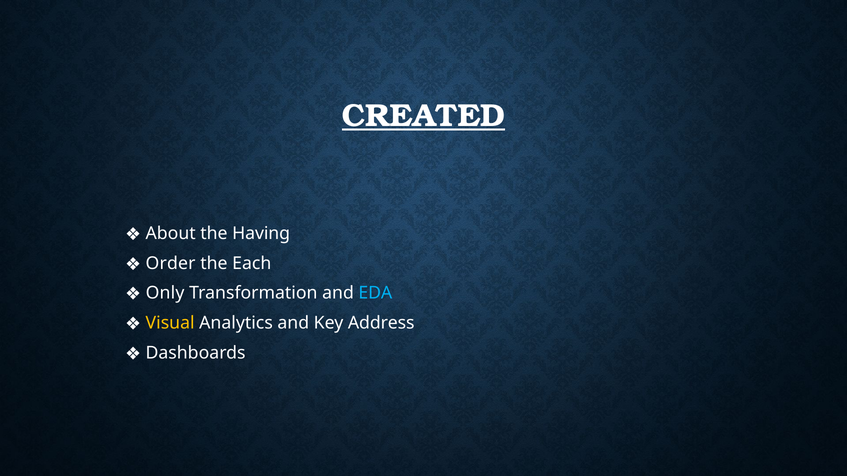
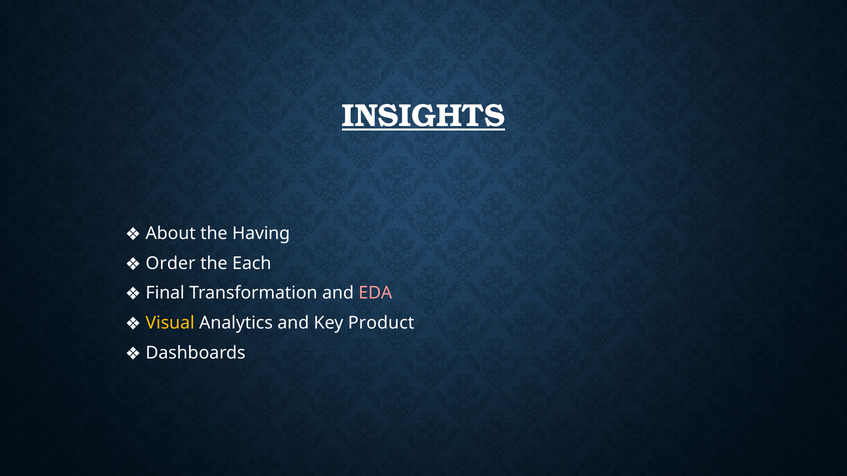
CREATED: CREATED -> INSIGHTS (424, 116)
Only: Only -> Final (165, 293)
EDA colour: light blue -> pink (375, 293)
Address: Address -> Product (381, 323)
